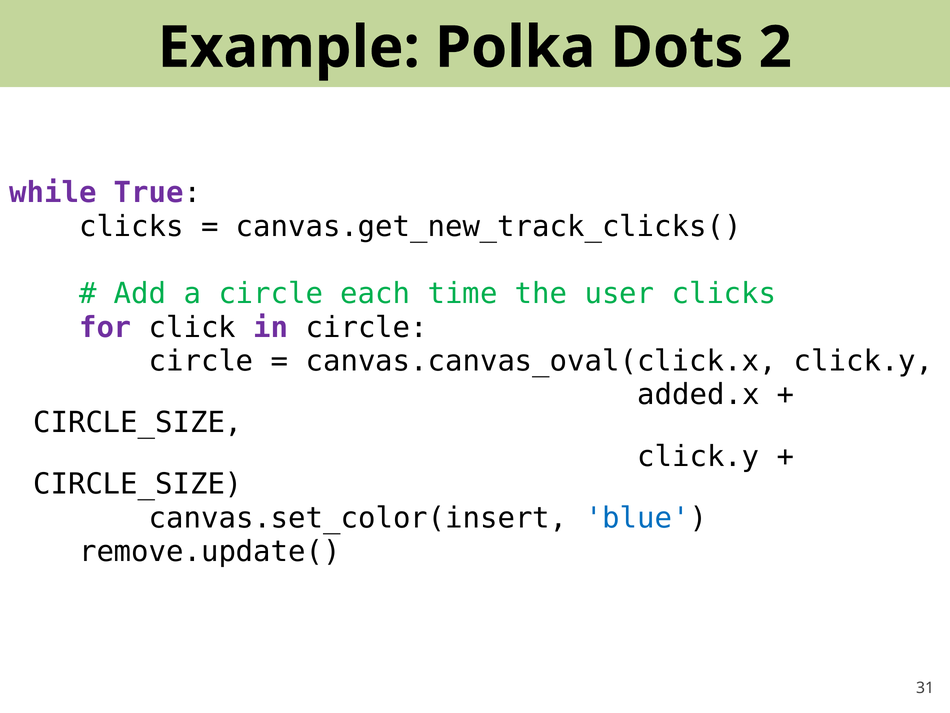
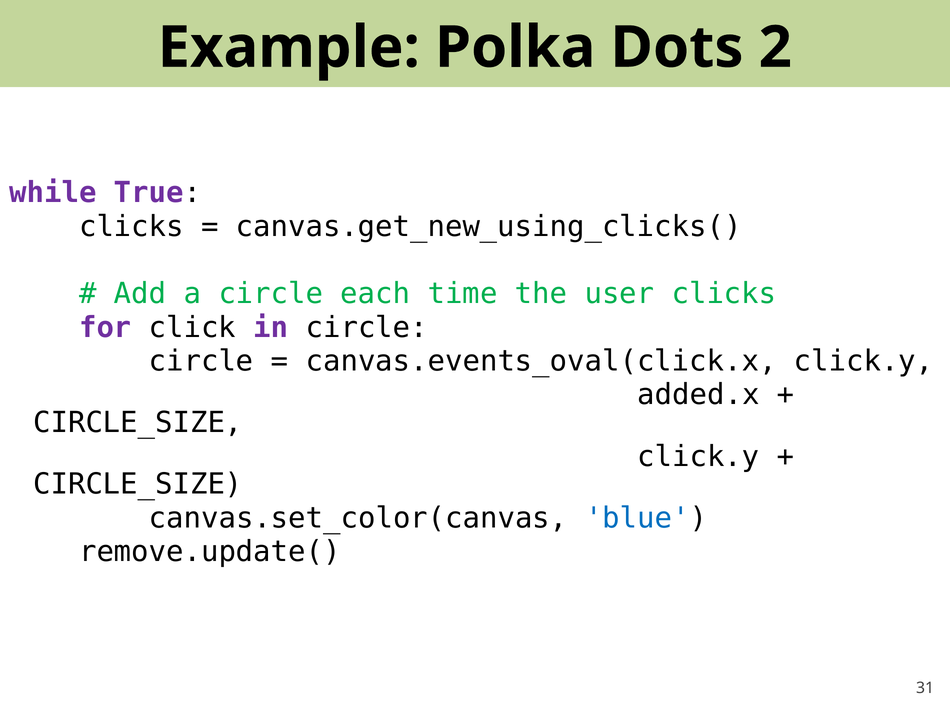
canvas.get_new_track_clicks(: canvas.get_new_track_clicks( -> canvas.get_new_using_clicks( (489, 226)
canvas.canvas_oval(click.x: canvas.canvas_oval(click.x -> canvas.events_oval(click.x (541, 361)
canvas.set_color(insert: canvas.set_color(insert -> canvas.set_color(canvas (358, 518)
